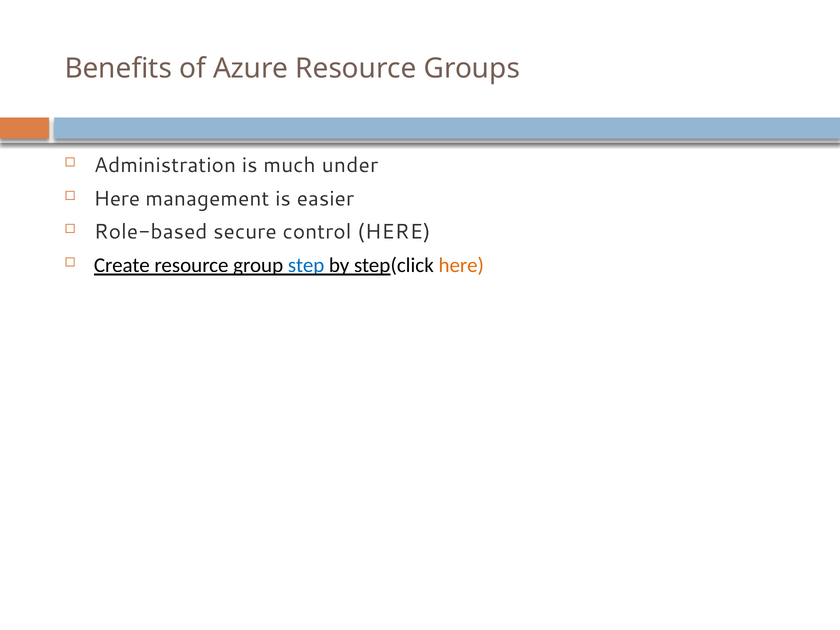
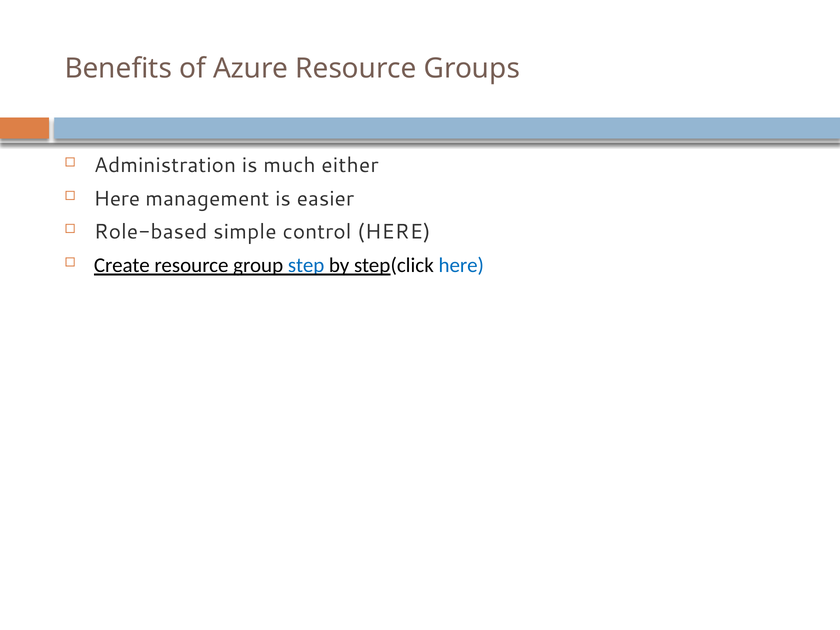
under: under -> either (350, 165)
secure: secure -> simple (245, 232)
here colour: orange -> blue (461, 265)
